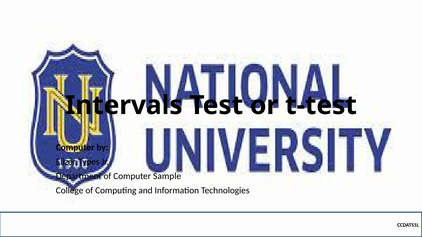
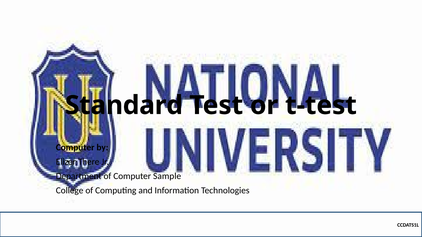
Intervals: Intervals -> Standard (124, 105)
Types: Types -> There (89, 162)
